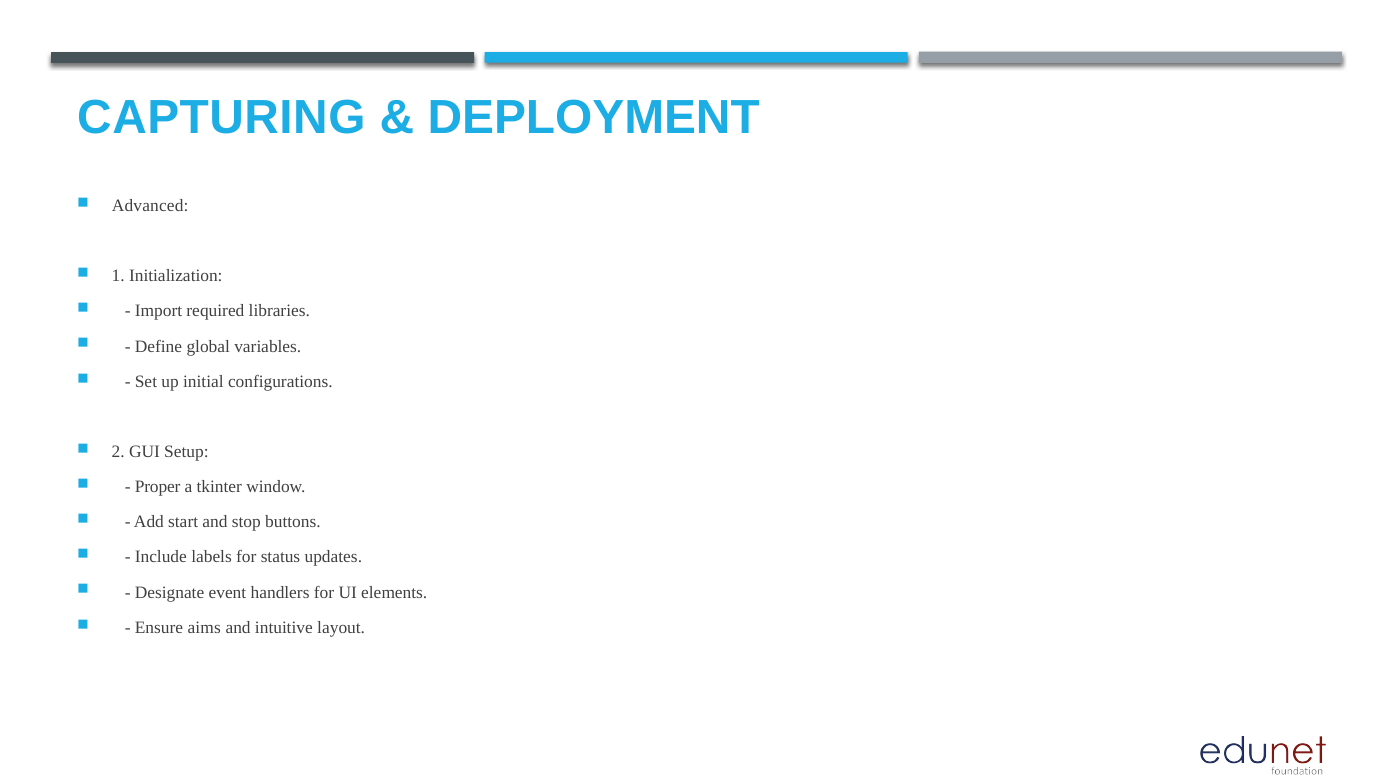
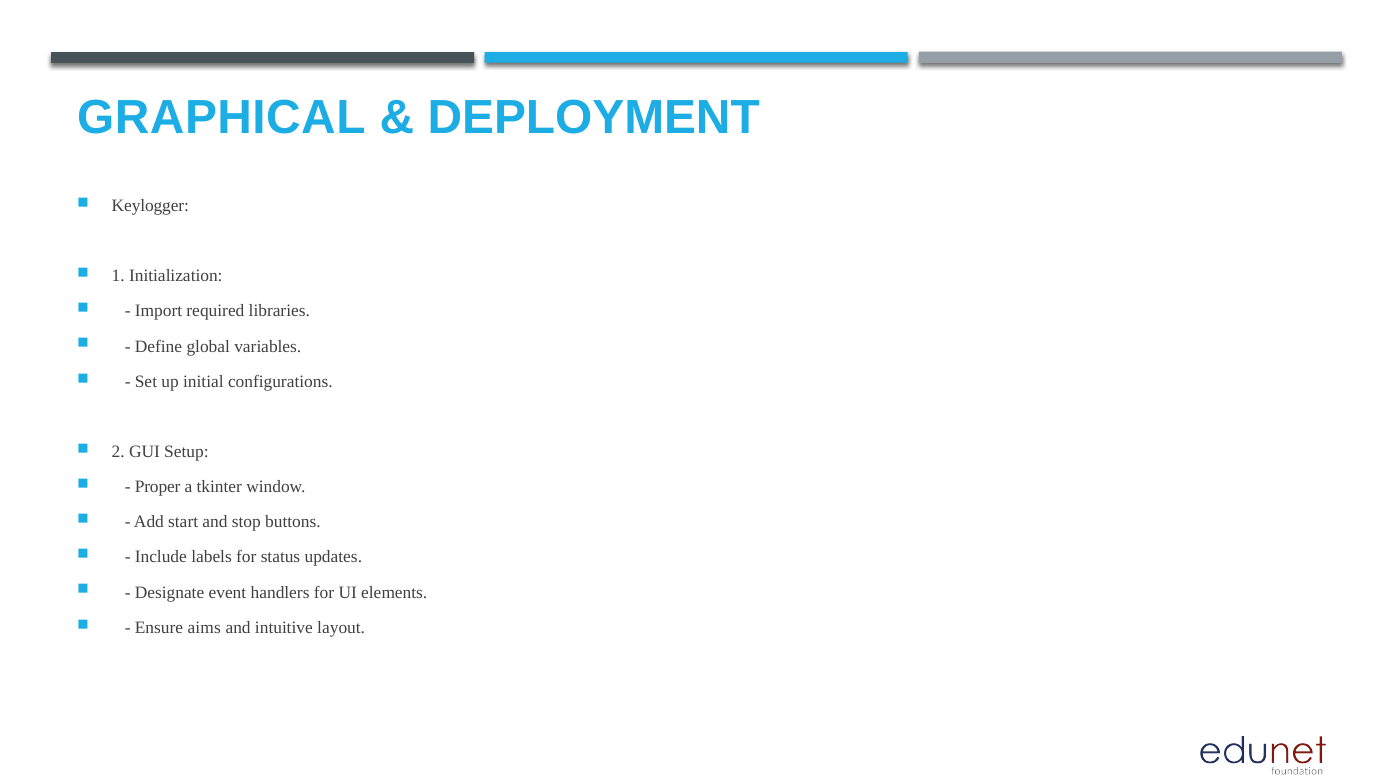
CAPTURING: CAPTURING -> GRAPHICAL (221, 117)
Advanced: Advanced -> Keylogger (150, 206)
